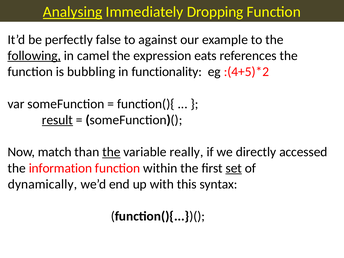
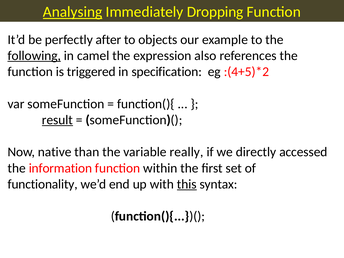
false: false -> after (109, 40)
against: against -> objects (158, 40)
eats: eats -> also (205, 56)
bubbling: bubbling -> triggered (91, 72)
functionality: functionality -> specification (167, 72)
match: match -> native (55, 152)
the underline: present -> none (111, 152)
set underline: present -> none (234, 168)
dynamically: dynamically -> functionality (43, 184)
this underline: none -> present (187, 184)
